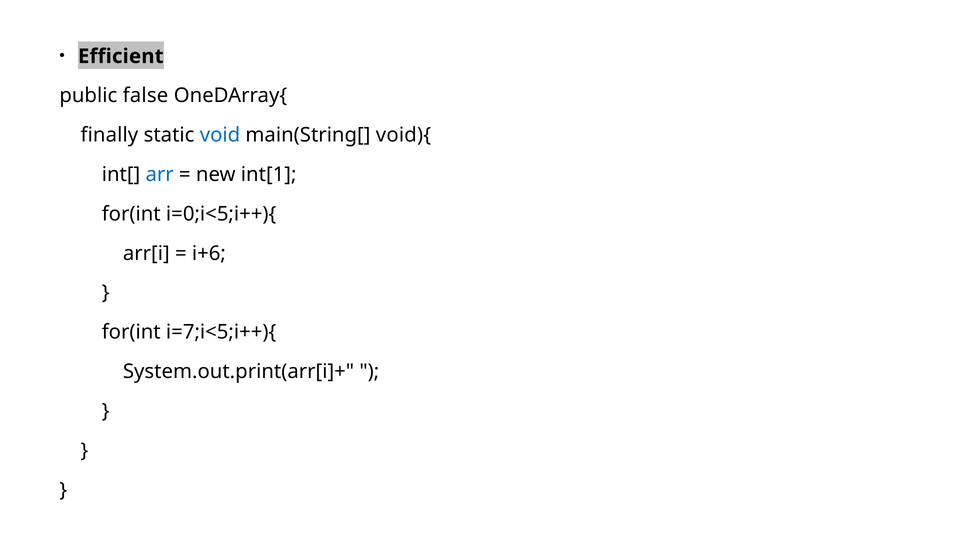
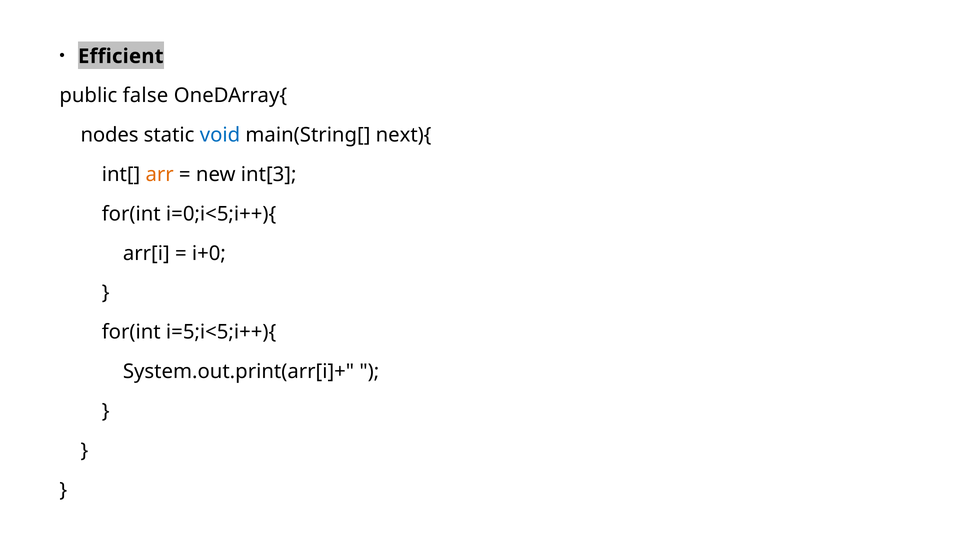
finally: finally -> nodes (110, 135)
void){: void){ -> next){ (404, 135)
arr colour: blue -> orange (160, 175)
int[1: int[1 -> int[3 (269, 175)
i+6: i+6 -> i+0 (209, 254)
i=7;i<5;i++){: i=7;i<5;i++){ -> i=5;i<5;i++){ (221, 332)
